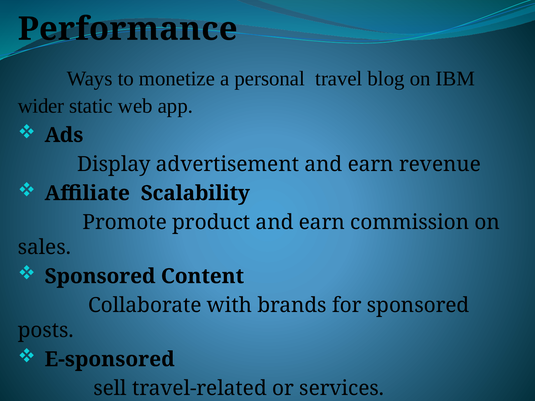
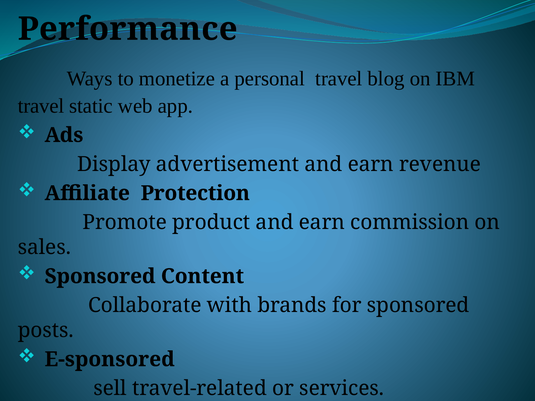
wider: wider -> travel (41, 106)
Scalability: Scalability -> Protection (195, 193)
